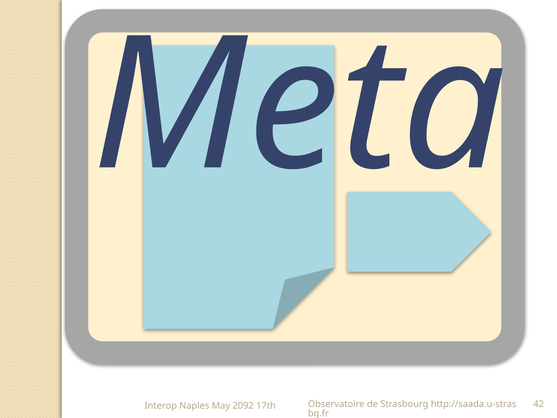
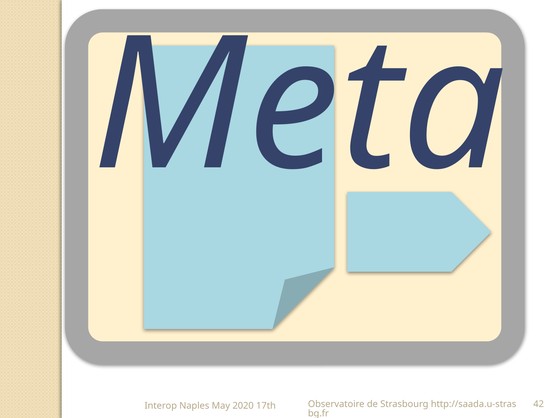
2092: 2092 -> 2020 (243, 405)
